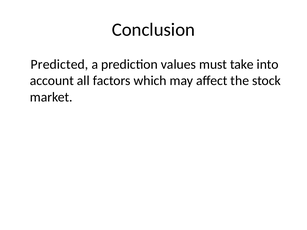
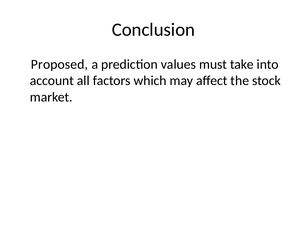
Predicted: Predicted -> Proposed (60, 64)
